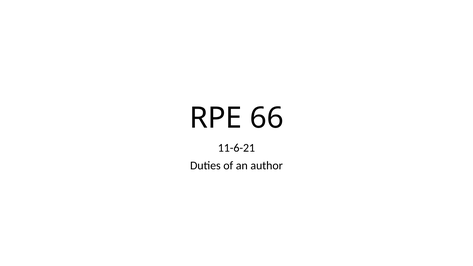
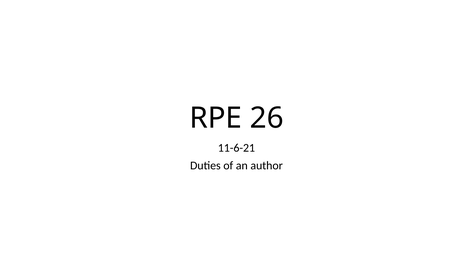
66: 66 -> 26 (267, 118)
